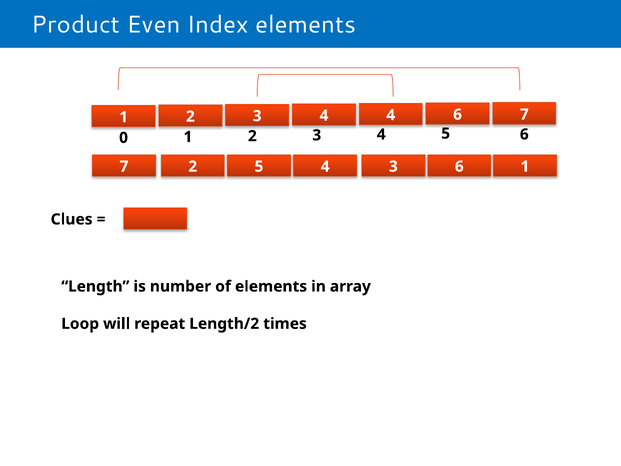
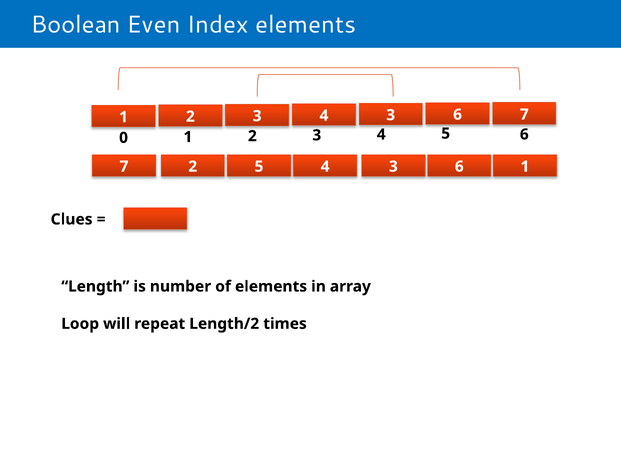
Product: Product -> Boolean (76, 25)
4 4: 4 -> 3 (391, 115)
